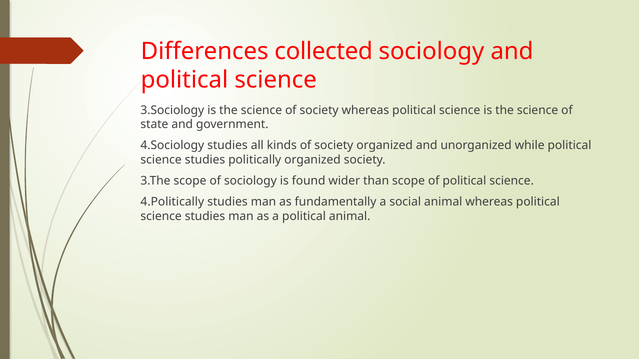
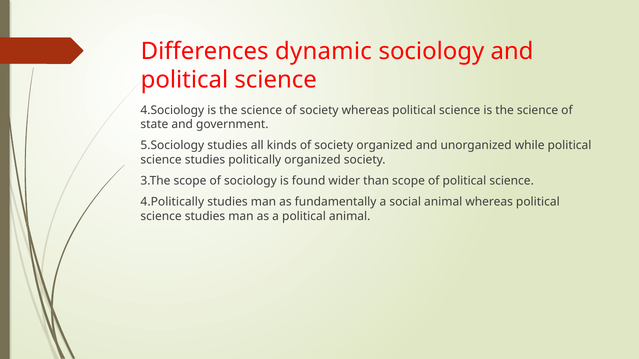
collected: collected -> dynamic (323, 51)
3.Sociology: 3.Sociology -> 4.Sociology (172, 110)
4.Sociology: 4.Sociology -> 5.Sociology (172, 146)
